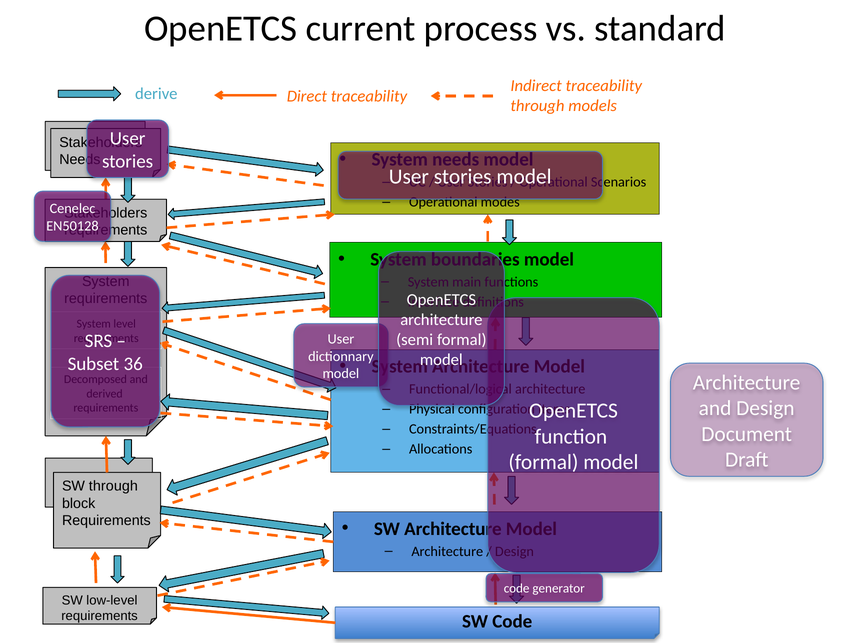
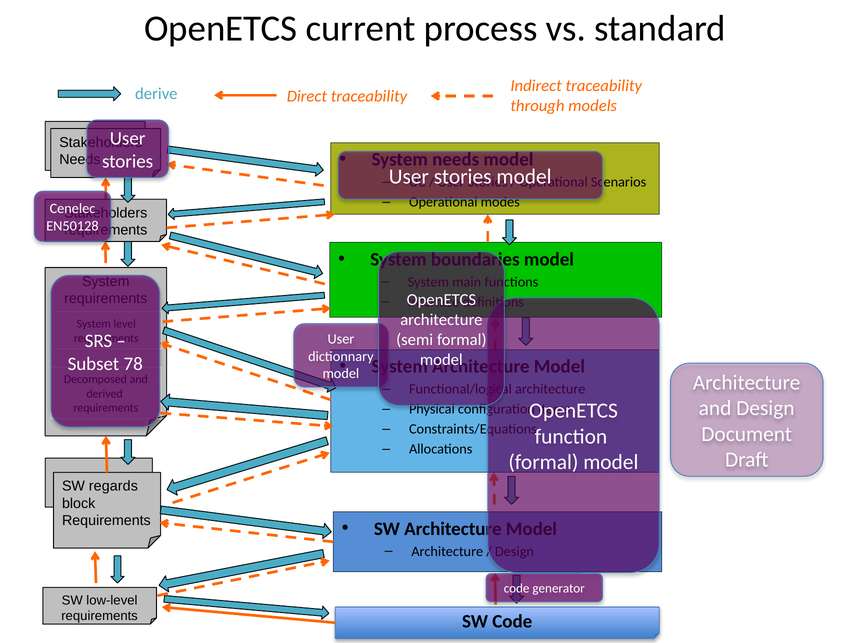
36: 36 -> 78 (133, 364)
SW through: through -> regards (113, 486)
